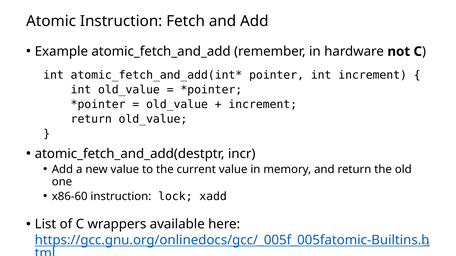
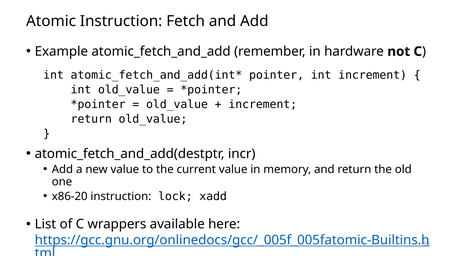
x86-60: x86-60 -> x86-20 (70, 197)
